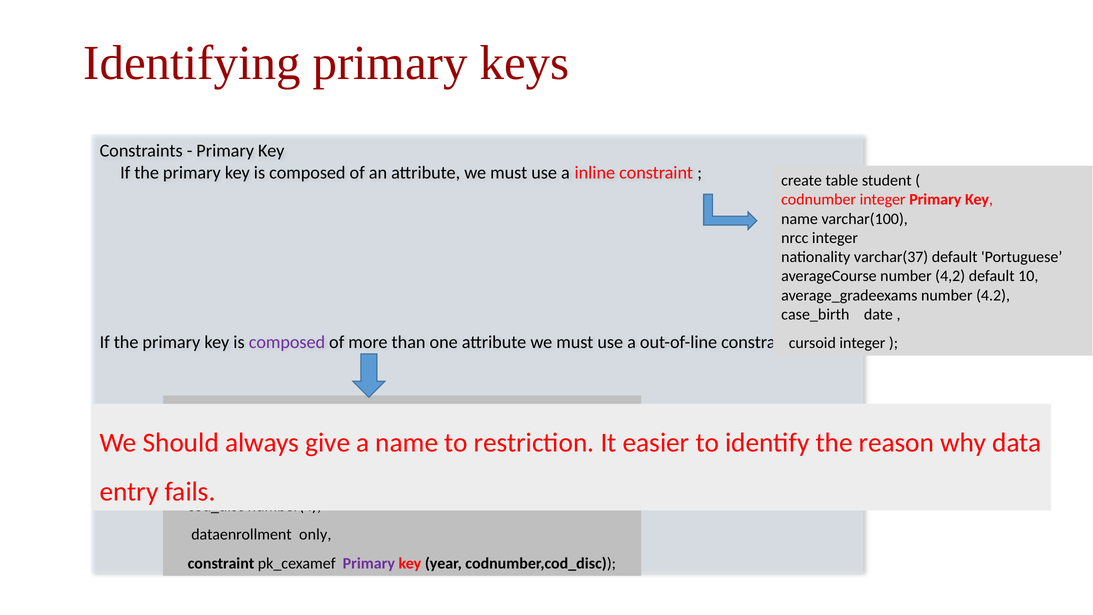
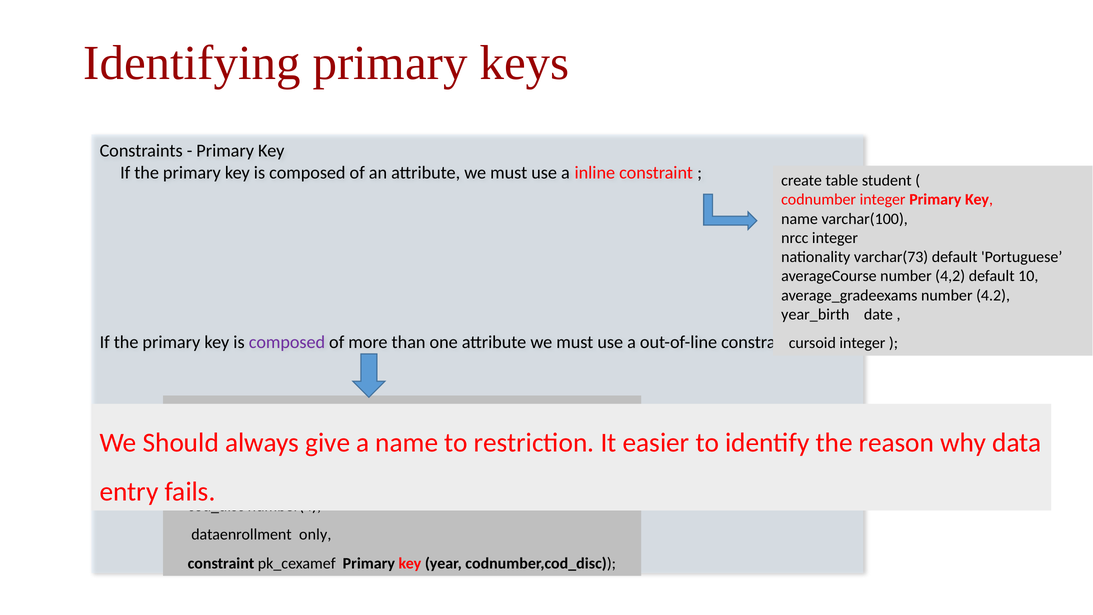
varchar(37: varchar(37 -> varchar(73 (891, 257)
case_birth: case_birth -> year_birth (815, 314)
Primary colour: purple -> black (369, 563)
